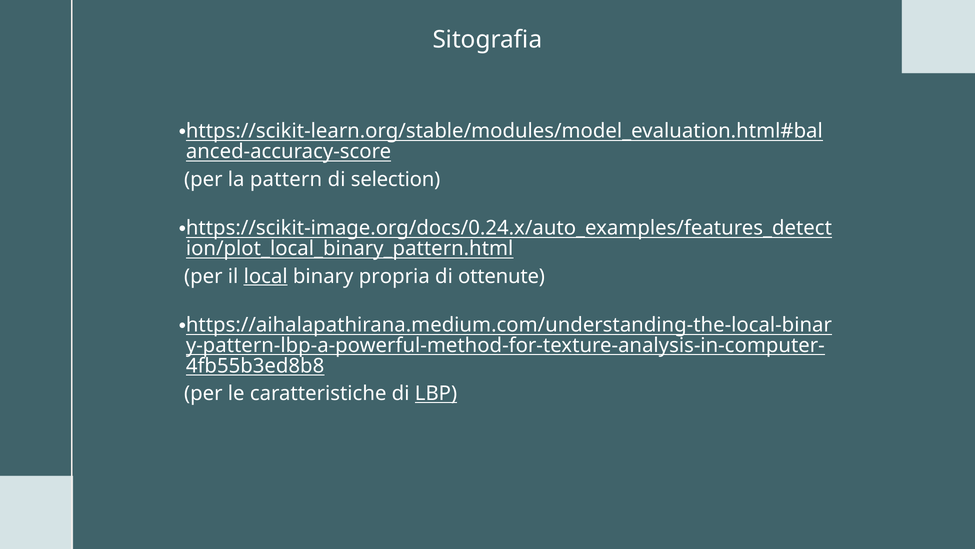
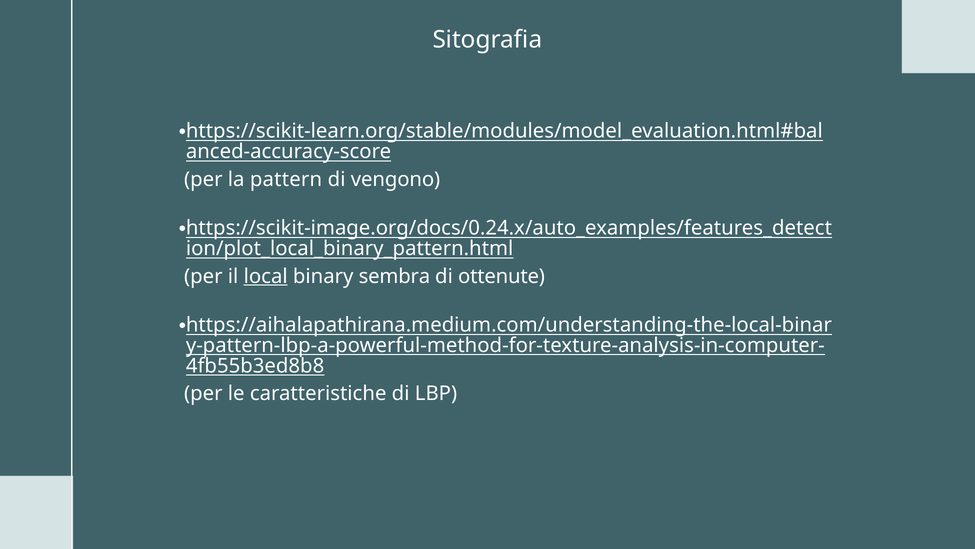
selection: selection -> vengono (396, 179)
propria: propria -> sembra (394, 276)
LBP underline: present -> none (436, 393)
